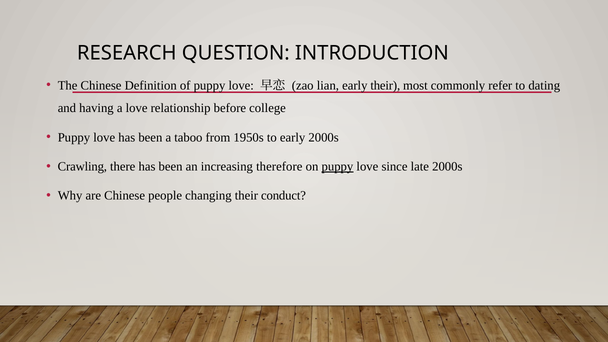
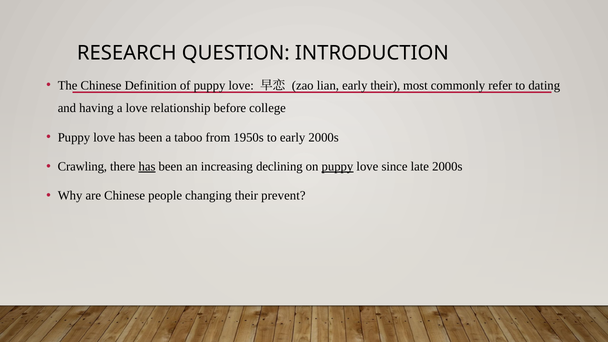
has underline: none -> present (147, 167)
therefore: therefore -> declining (279, 167)
conduct: conduct -> prevent (283, 196)
